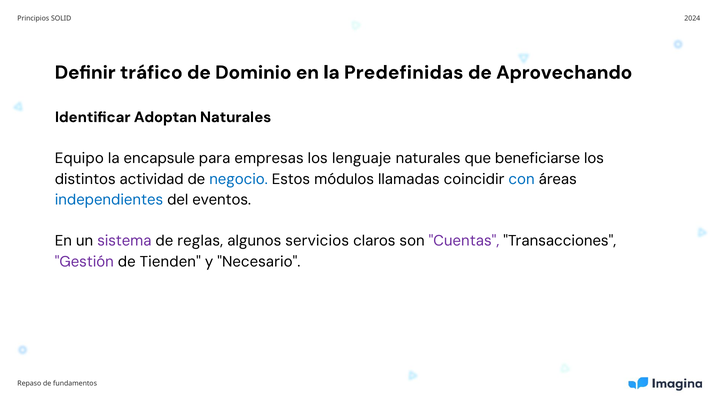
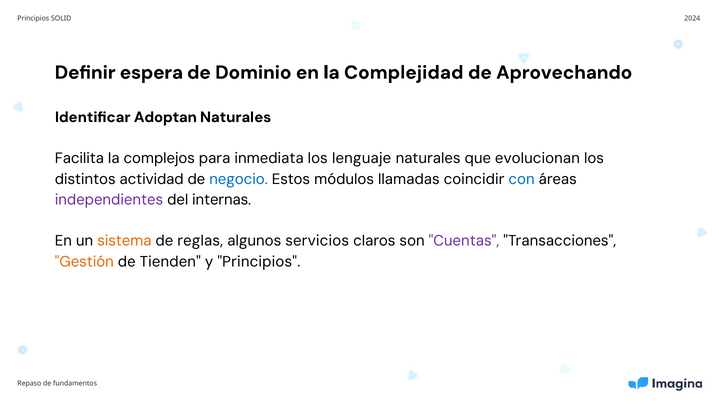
tráfico: tráfico -> espera (151, 73)
Predefinidas: Predefinidas -> Complejidad (404, 73)
Equipo: Equipo -> Facilita (79, 159)
encapsule: encapsule -> complejos (159, 159)
empresas: empresas -> inmediata (269, 159)
beneficiarse: beneficiarse -> evolucionan (537, 159)
independientes colour: blue -> purple (109, 200)
eventos: eventos -> internas (222, 200)
sistema colour: purple -> orange (124, 241)
Gestión colour: purple -> orange (84, 262)
y Necesario: Necesario -> Principios (259, 262)
